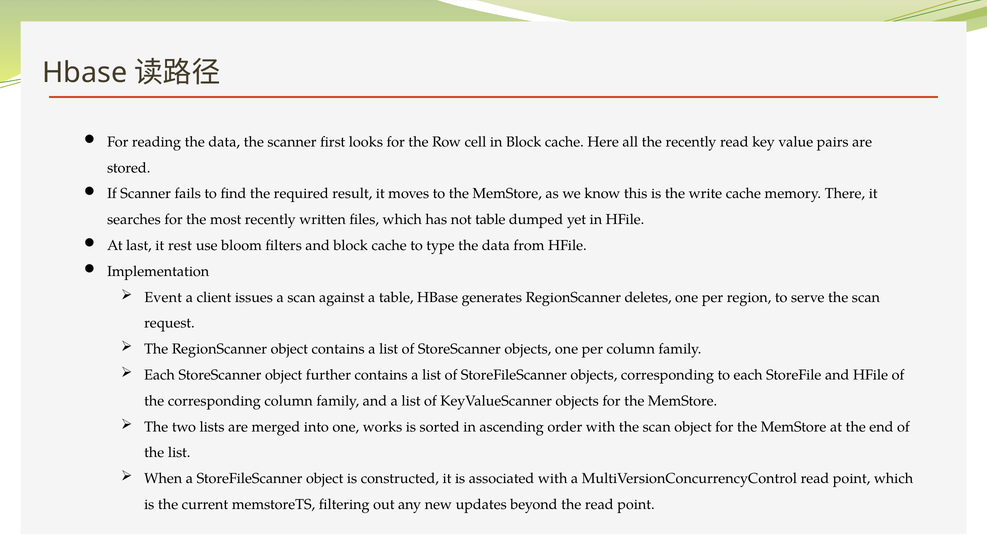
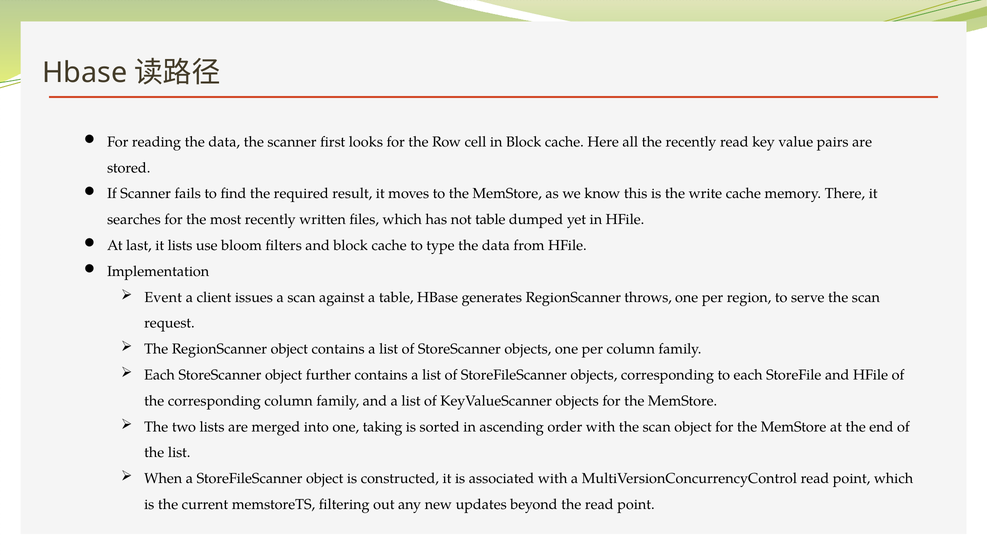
it rest: rest -> lists (180, 246)
deletes: deletes -> throws (648, 297)
works: works -> taking (383, 427)
